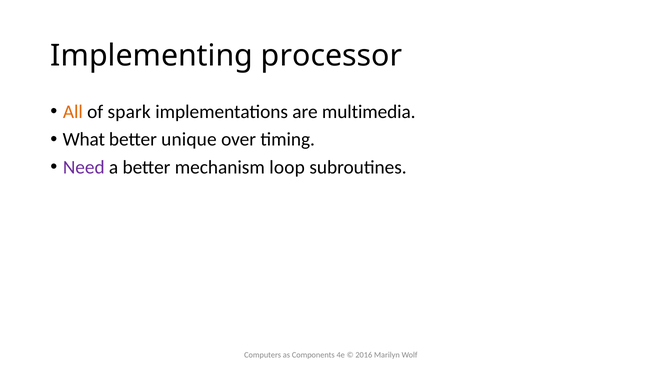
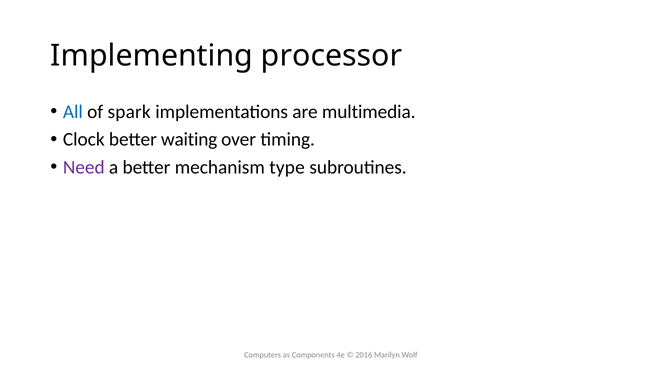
All colour: orange -> blue (73, 112)
What: What -> Clock (84, 140)
unique: unique -> waiting (189, 140)
loop: loop -> type (287, 167)
